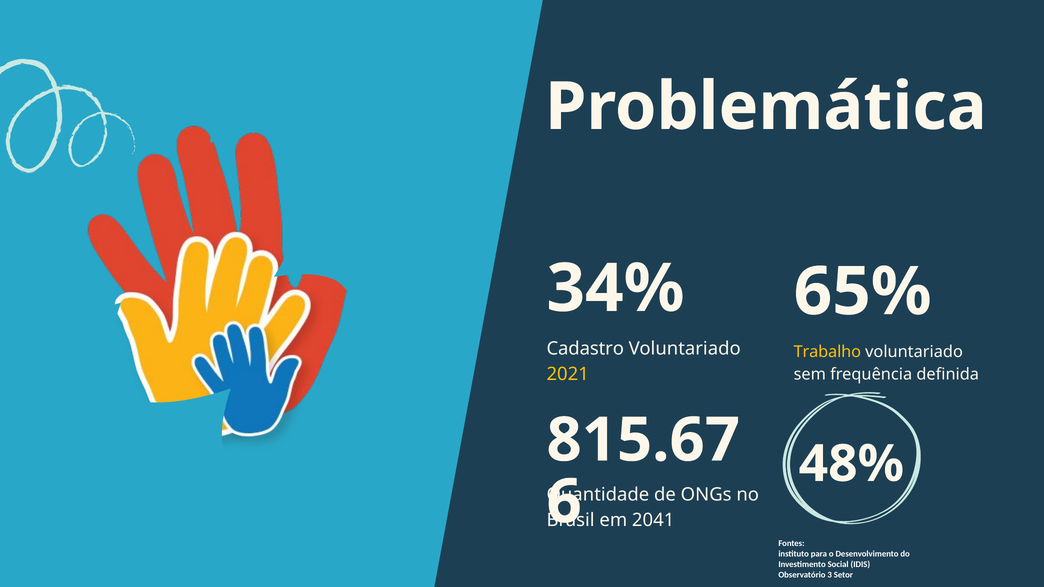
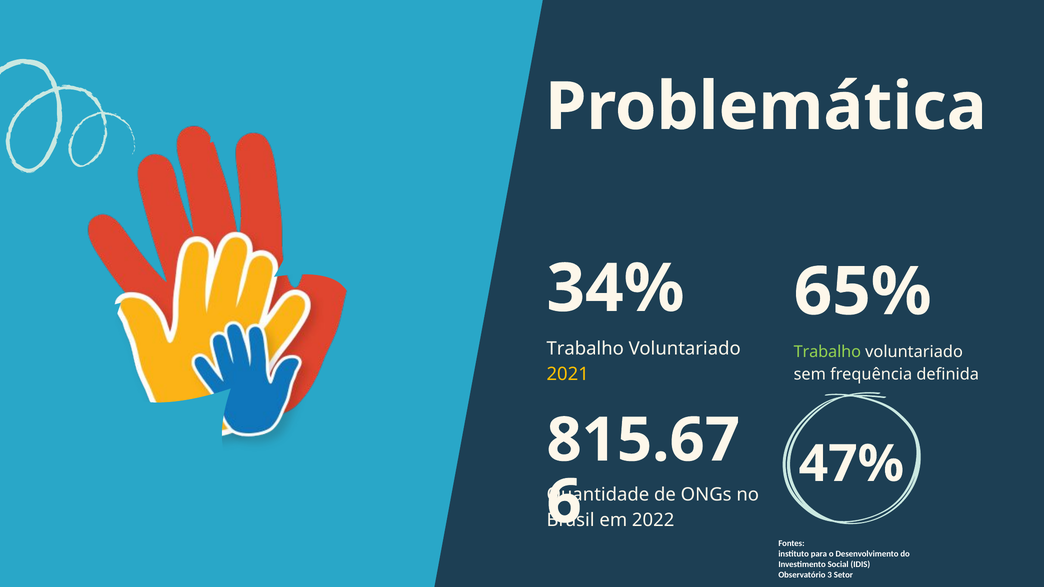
Cadastro: Cadastro -> Trabalho (585, 349)
Trabalho colour: yellow -> light green (827, 352)
48%: 48% -> 47% (851, 464)
2041: 2041 -> 2022 (653, 521)
